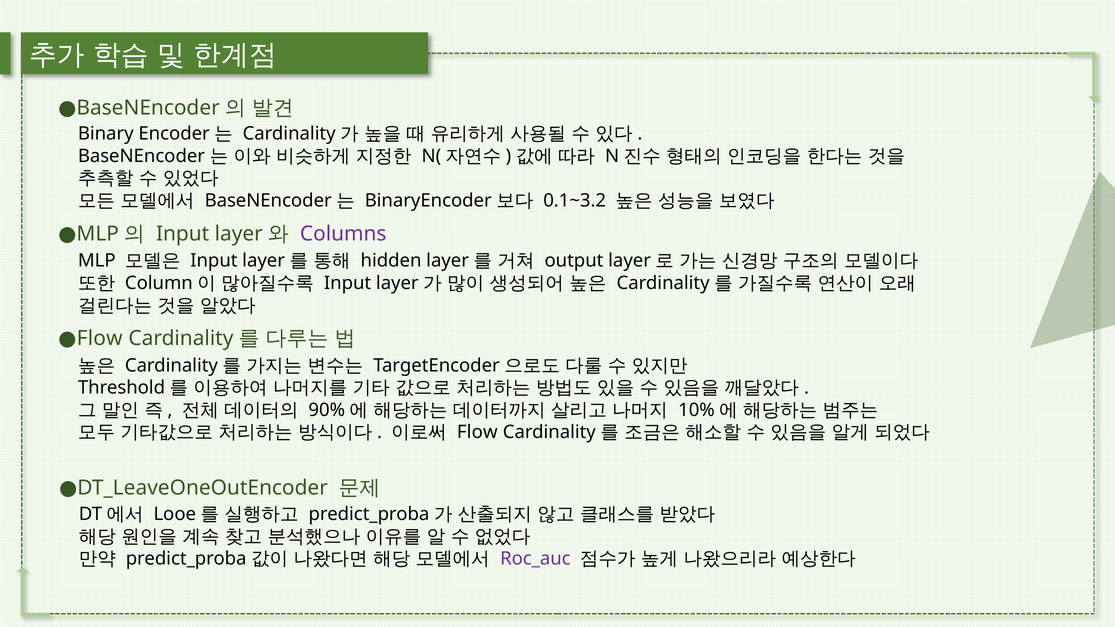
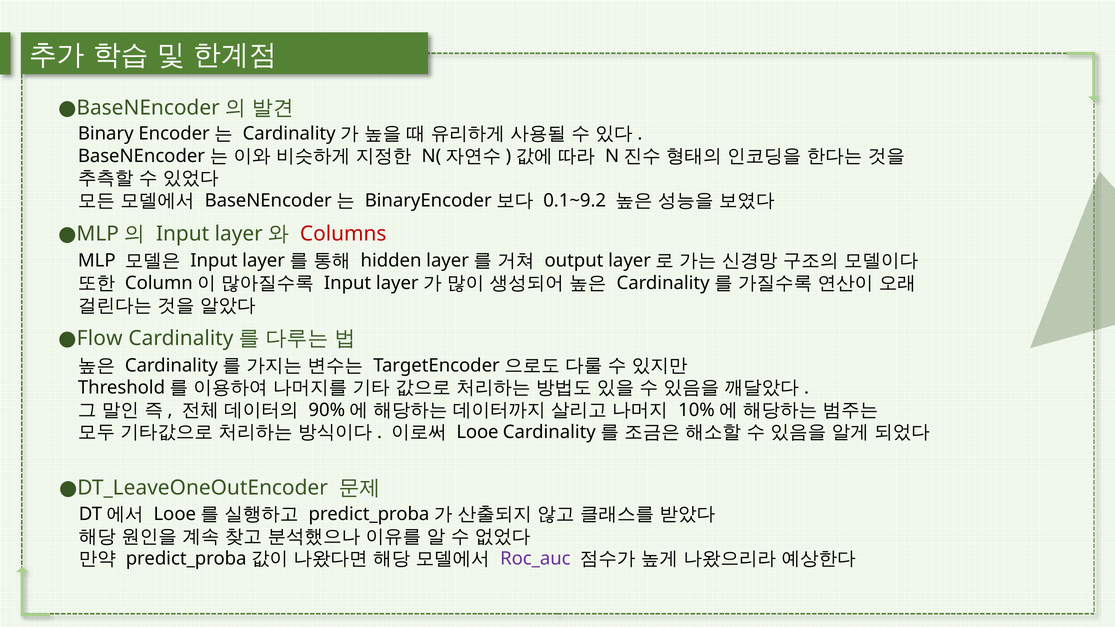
0.1~3.2: 0.1~3.2 -> 0.1~9.2 (575, 201)
Columns colour: purple -> red (343, 234)
Flow: Flow -> Looe (477, 432)
